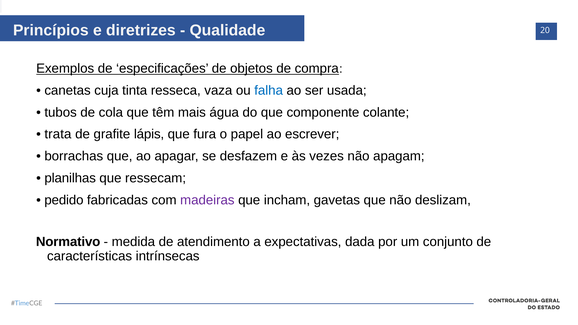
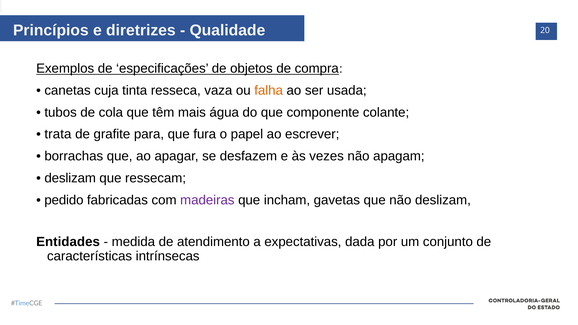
falha colour: blue -> orange (269, 91)
lápis: lápis -> para (149, 134)
planilhas: planilhas -> deslizam (70, 178)
Normativo: Normativo -> Entidades (68, 242)
